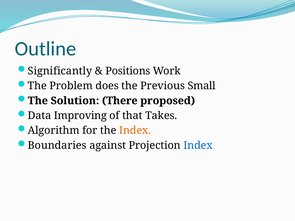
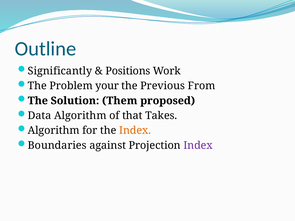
does: does -> your (107, 86)
Small: Small -> From (202, 86)
There: There -> Them (120, 101)
Data Improving: Improving -> Algorithm (80, 116)
Index colour: blue -> purple (198, 146)
